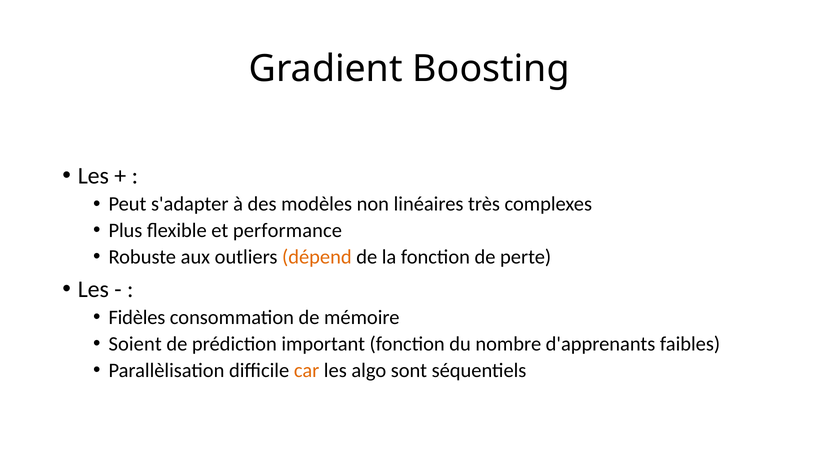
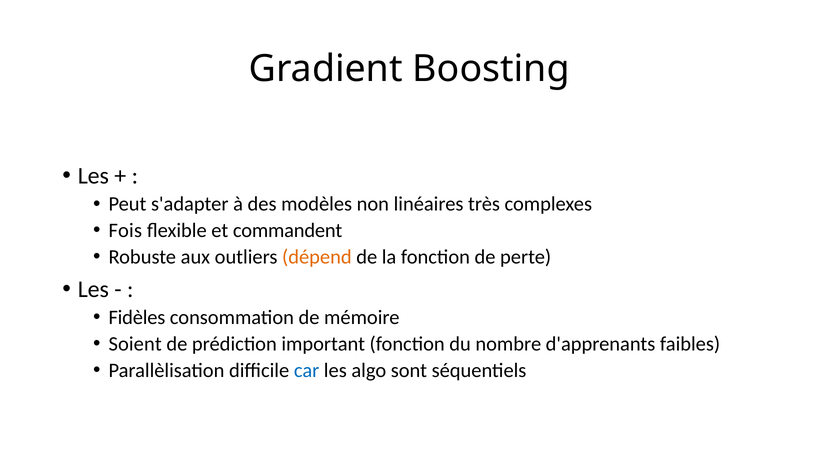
Plus: Plus -> Fois (125, 230)
performance: performance -> commandent (288, 230)
car colour: orange -> blue (307, 370)
